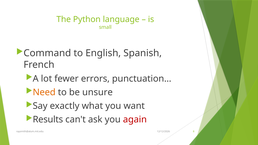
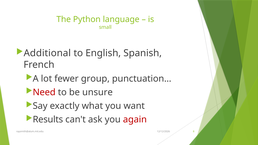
Command: Command -> Additional (47, 53)
errors: errors -> group (95, 79)
Need colour: orange -> red (44, 92)
